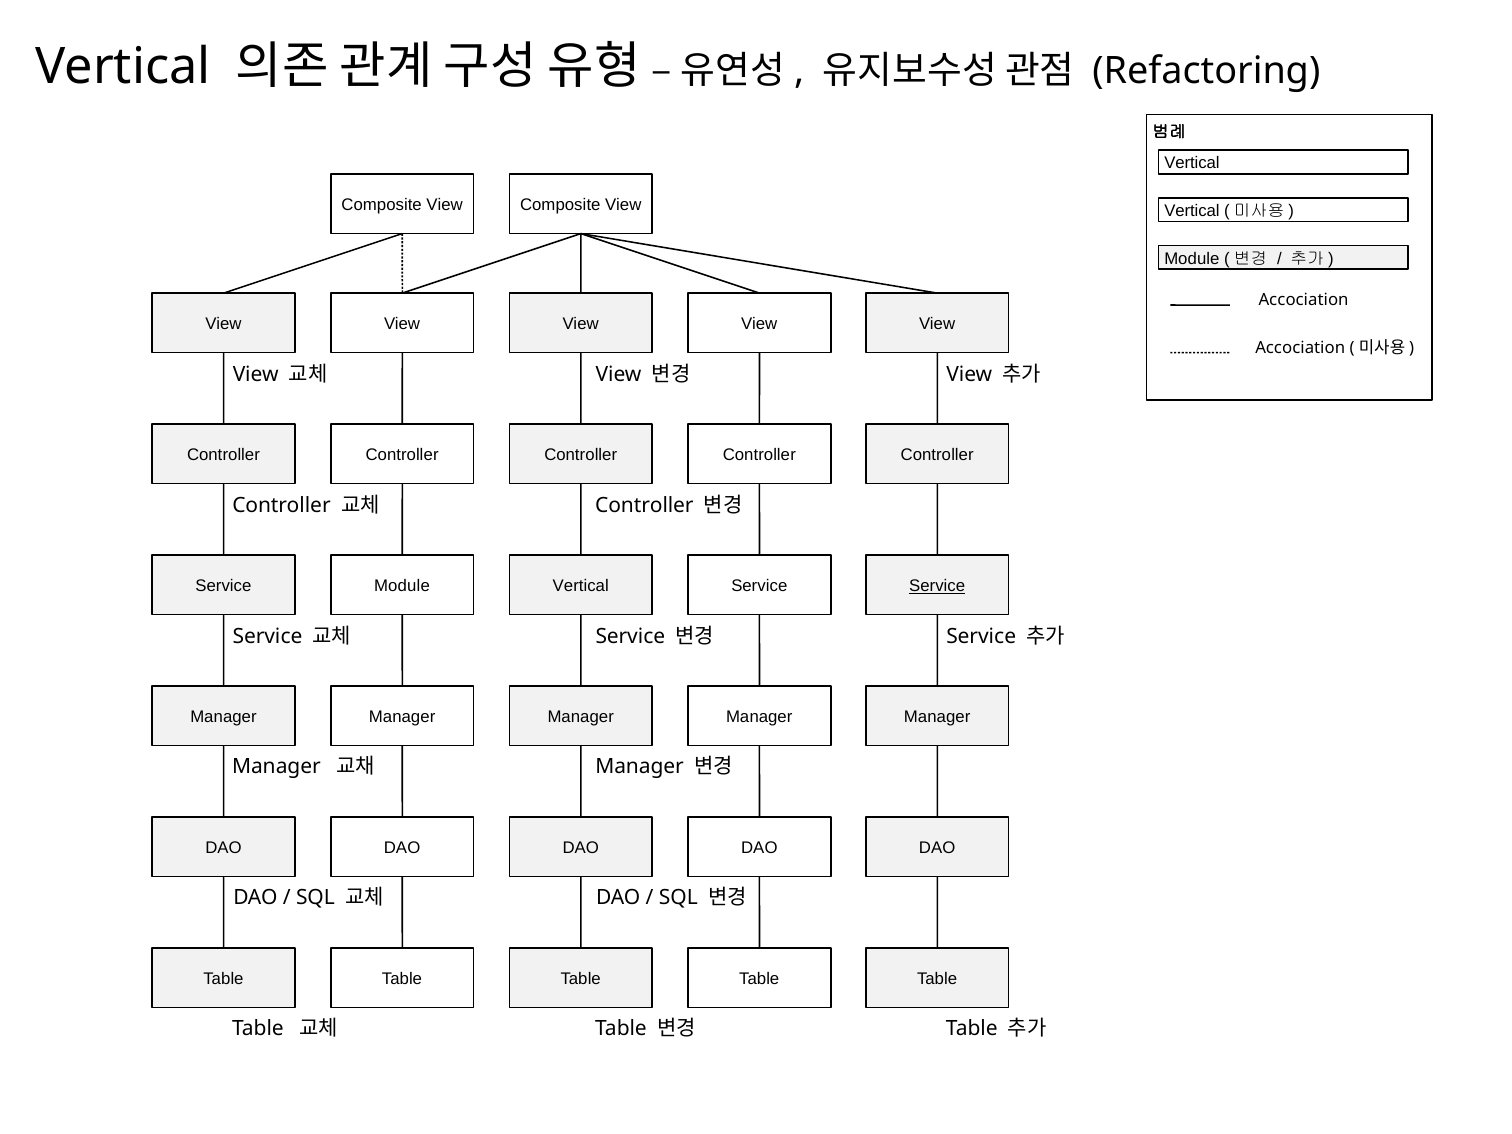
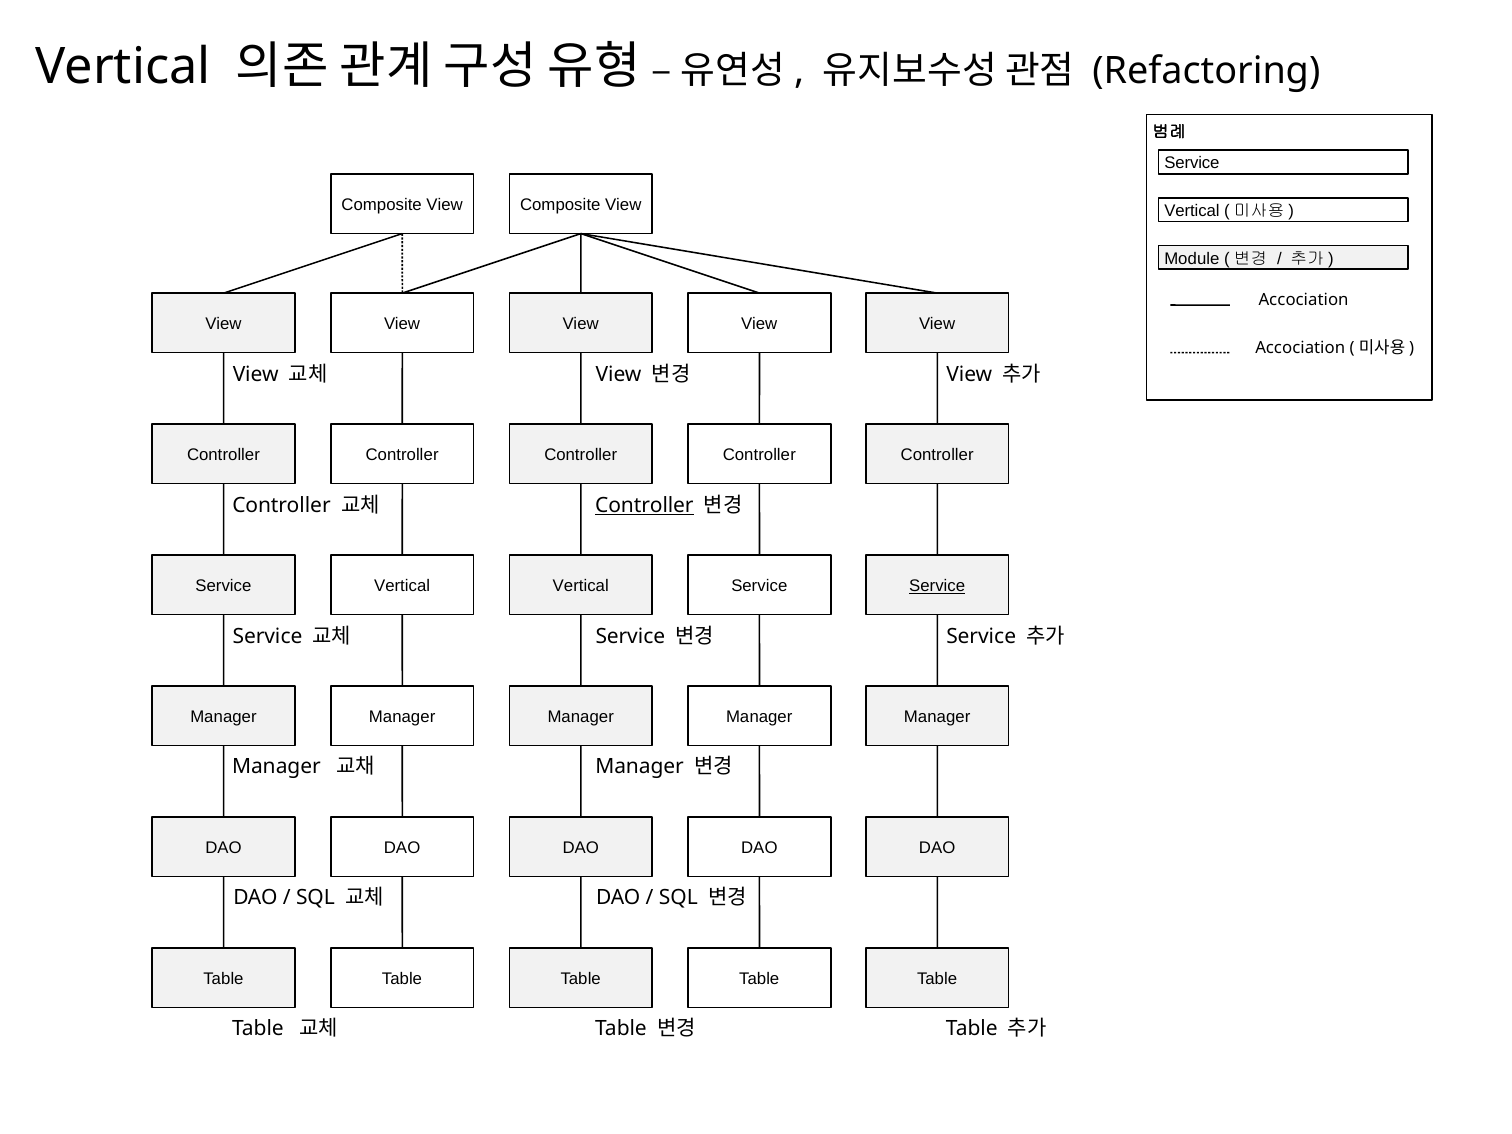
Vertical: Vertical -> Service (1192, 163)
Controller underline: none -> present (644, 505)
Module: Module -> Vertical (402, 586)
